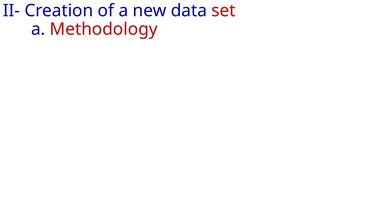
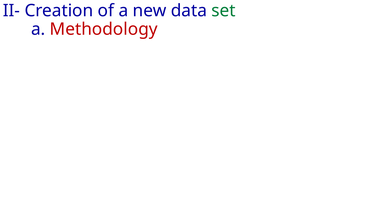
set colour: red -> green (223, 11)
